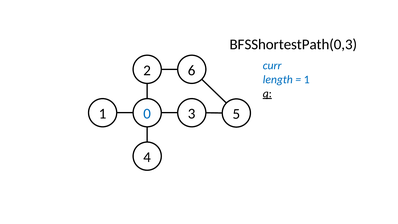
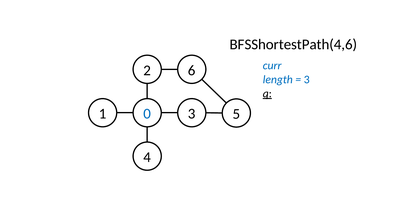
BFSShortestPath(0,3: BFSShortestPath(0,3 -> BFSShortestPath(4,6 (293, 44)
1: 1 -> 3 (307, 79)
